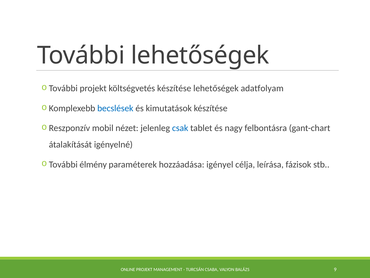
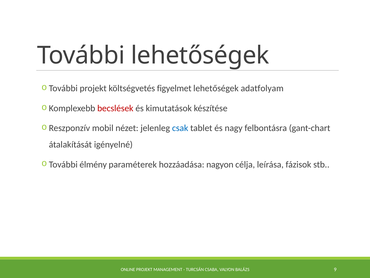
költségvetés készítése: készítése -> figyelmet (174, 88)
becslések colour: blue -> red (115, 108)
igényel: igényel -> nagyon (220, 164)
